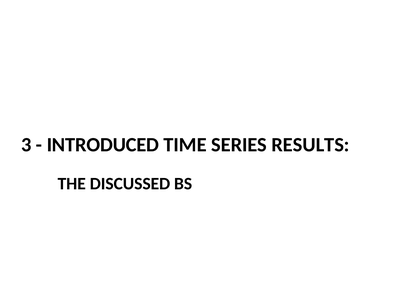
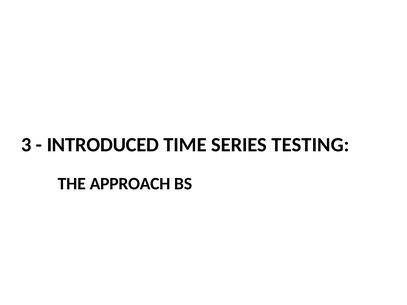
RESULTS: RESULTS -> TESTING (310, 145)
DISCUSSED: DISCUSSED -> APPROACH (130, 184)
